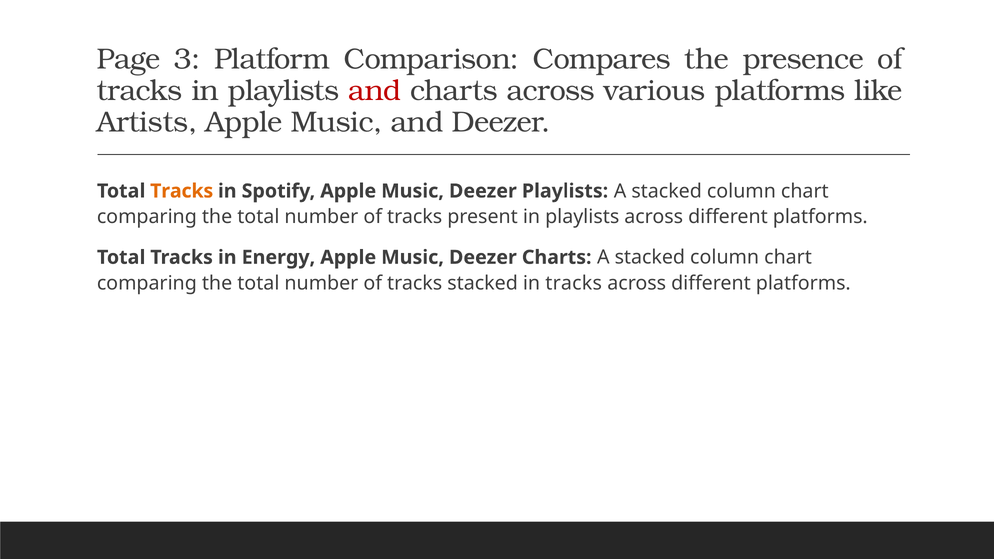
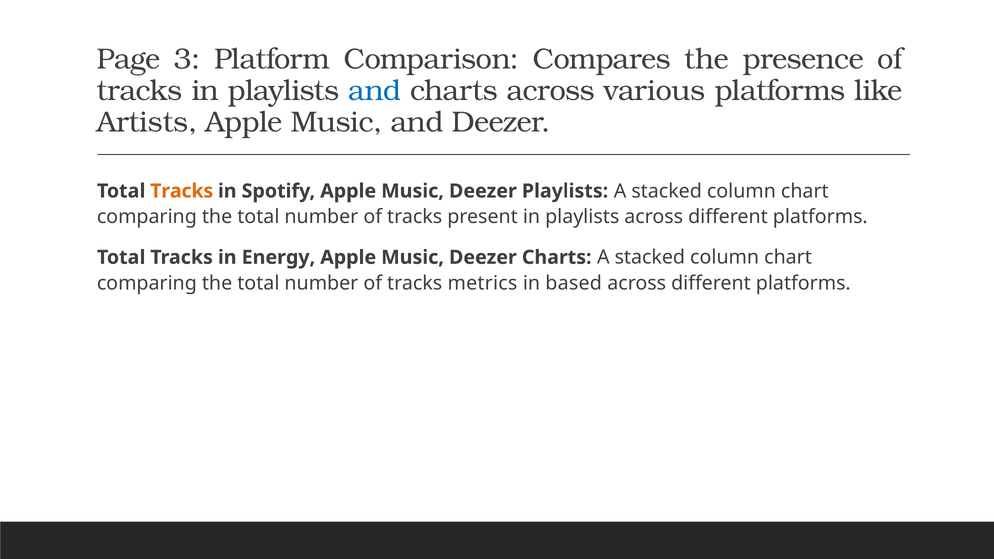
and colour: red -> blue (375, 91)
tracks stacked: stacked -> metrics (482, 283)
in tracks: tracks -> based (574, 283)
